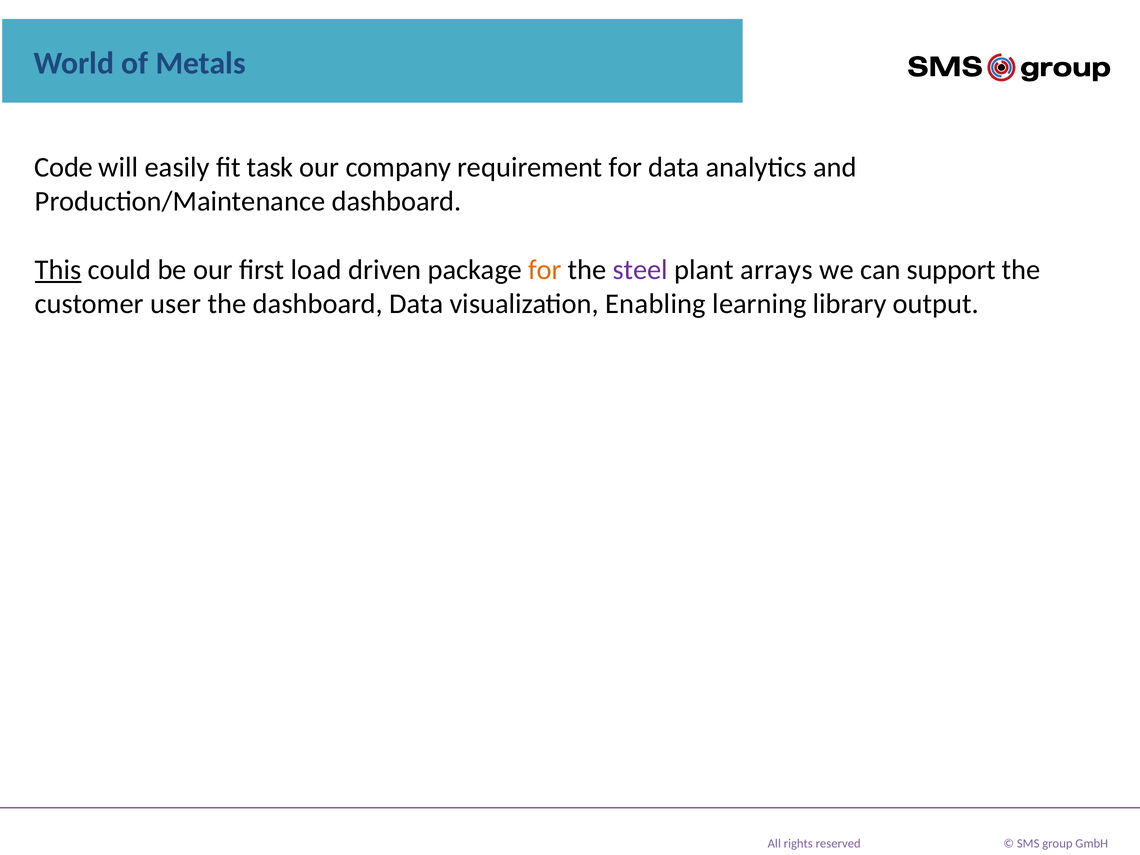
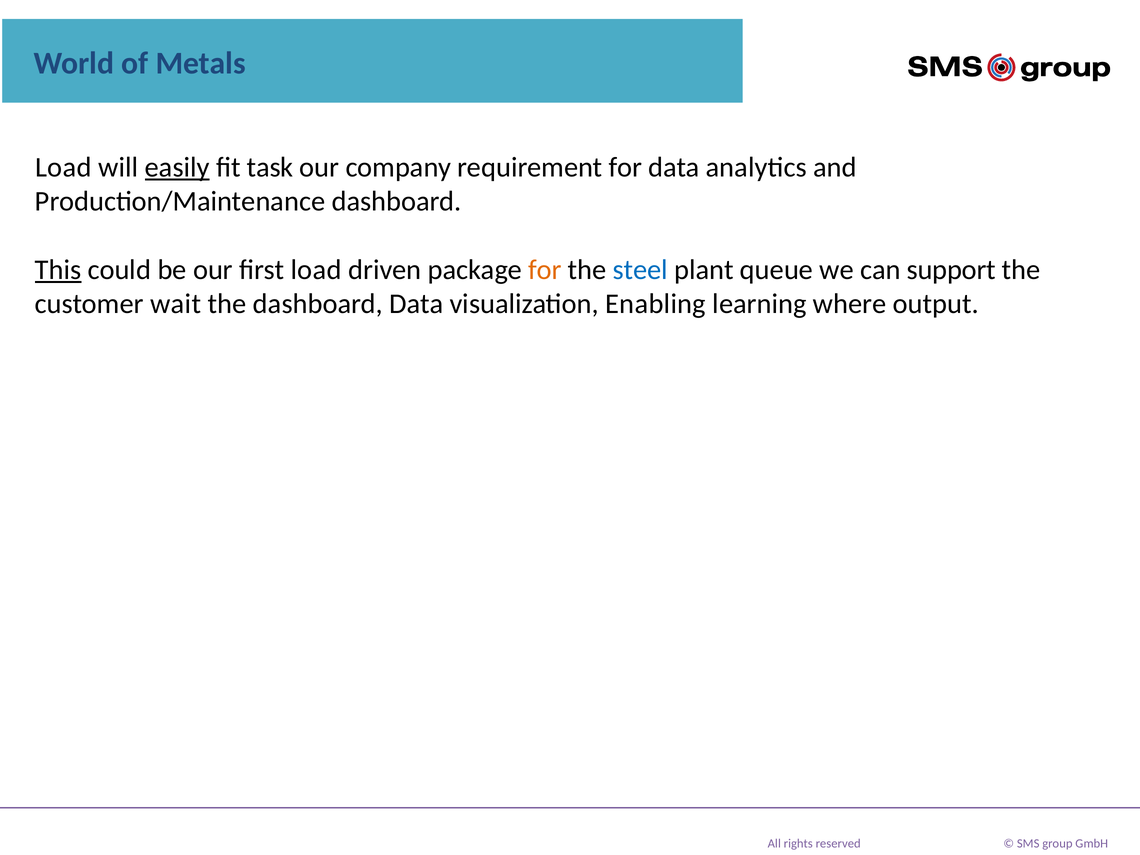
Code: Code -> Load (63, 167)
easily underline: none -> present (177, 167)
steel colour: purple -> blue (640, 270)
arrays: arrays -> queue (777, 270)
user: user -> wait (176, 304)
library: library -> where (850, 304)
